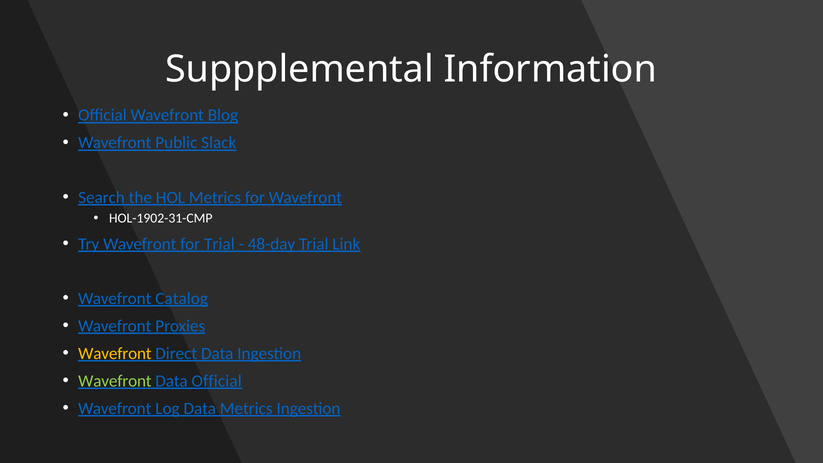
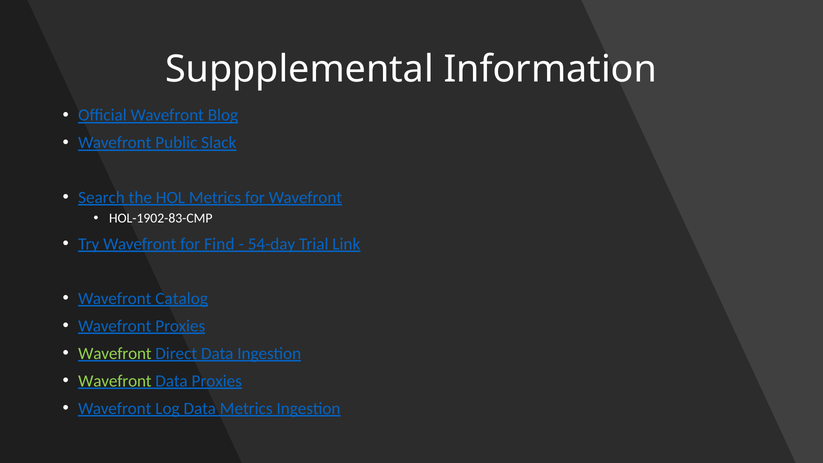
HOL-1902-31-CMP: HOL-1902-31-CMP -> HOL-1902-83-CMP (161, 218)
for Trial: Trial -> Find (219, 244)
48-day: 48-day -> 54-day (272, 244)
Wavefront colour: yellow -> light green (115, 353)
Data Official: Official -> Proxies (217, 381)
